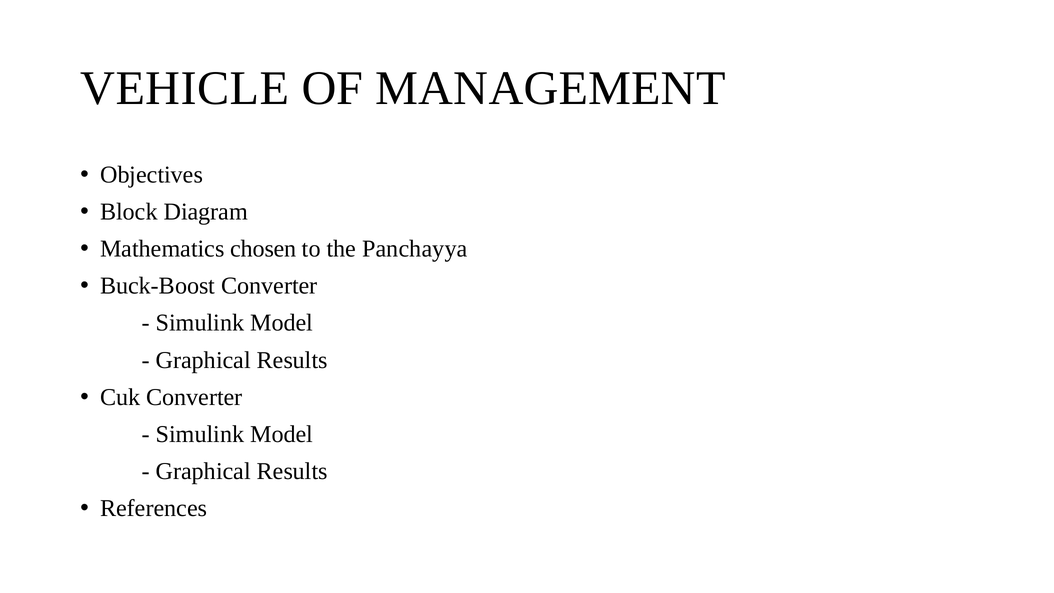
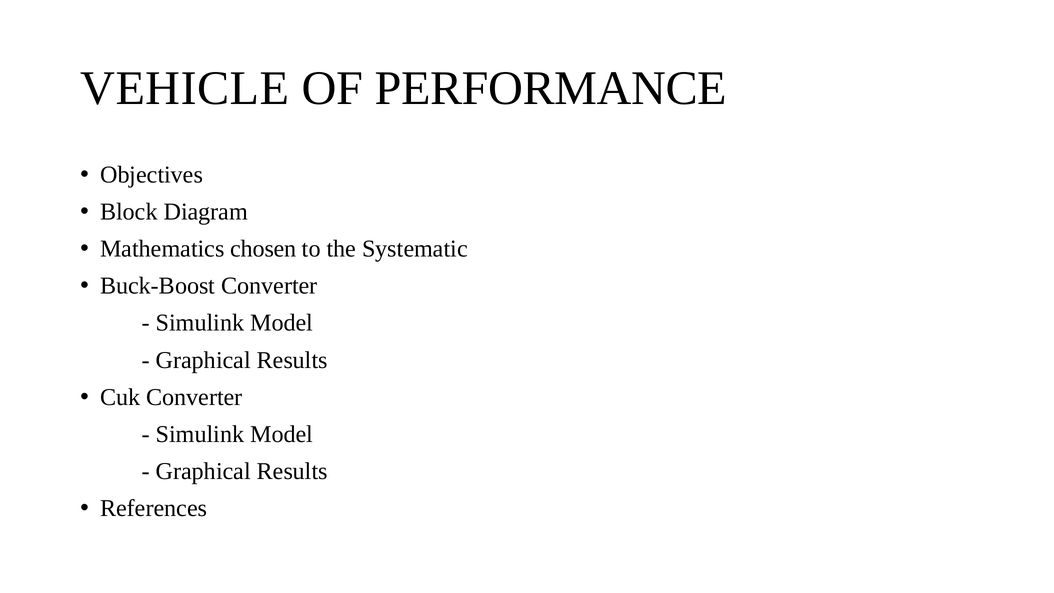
MANAGEMENT: MANAGEMENT -> PERFORMANCE (551, 89)
Panchayya: Panchayya -> Systematic (415, 249)
